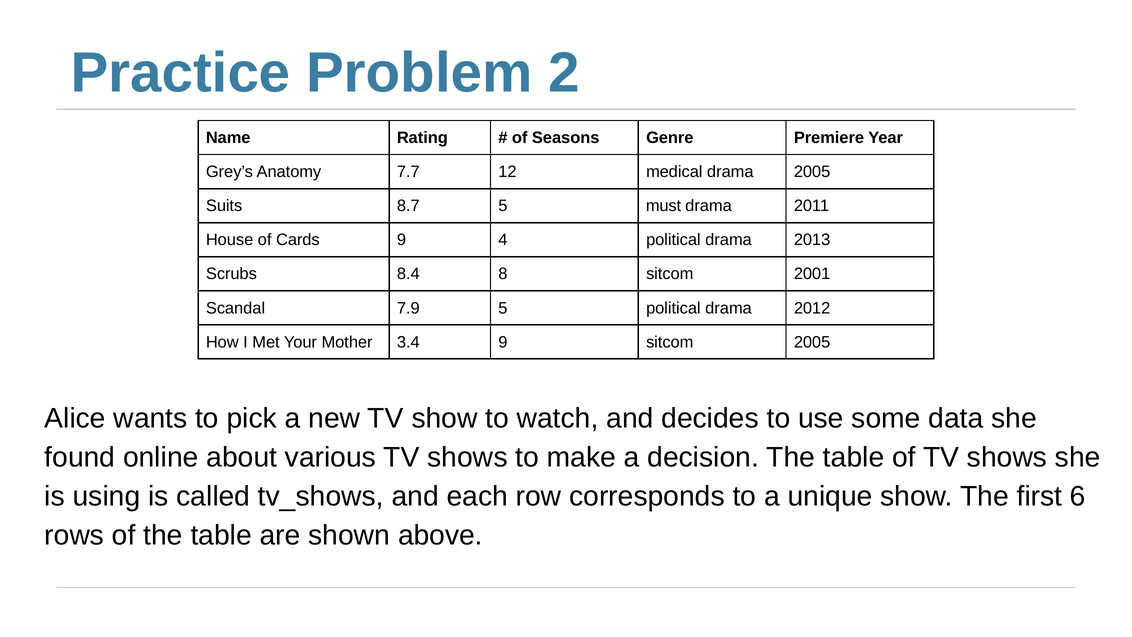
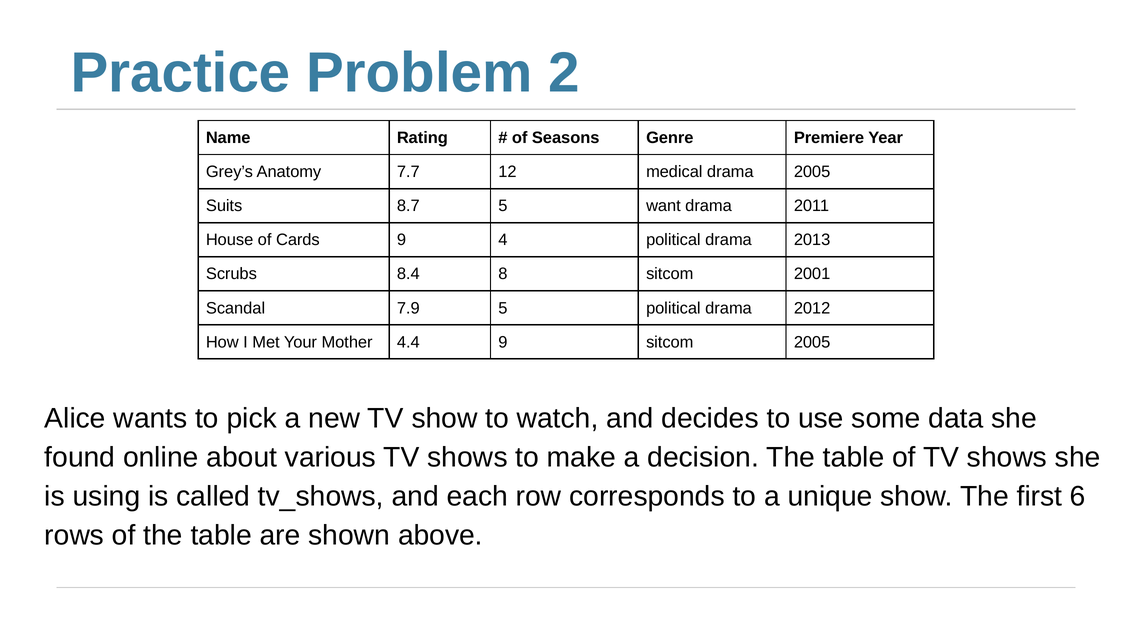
must: must -> want (663, 206)
3.4: 3.4 -> 4.4 (408, 342)
